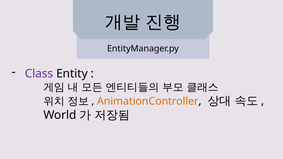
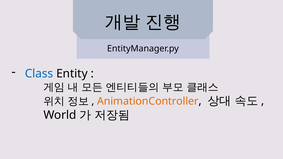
Class colour: purple -> blue (39, 74)
